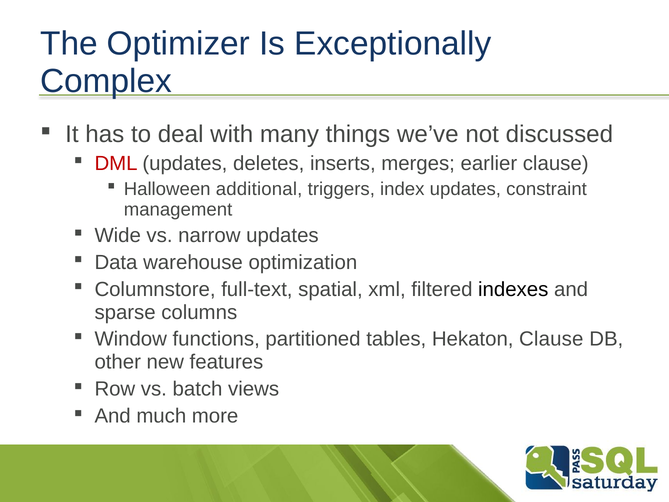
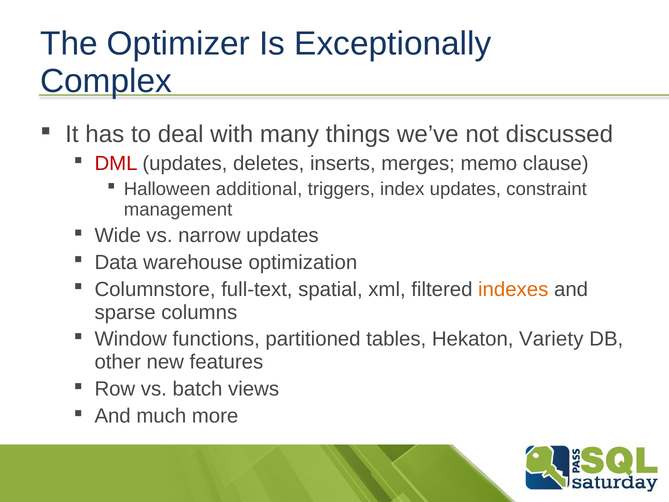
earlier: earlier -> memo (489, 163)
indexes colour: black -> orange (513, 289)
Hekaton Clause: Clause -> Variety (551, 339)
